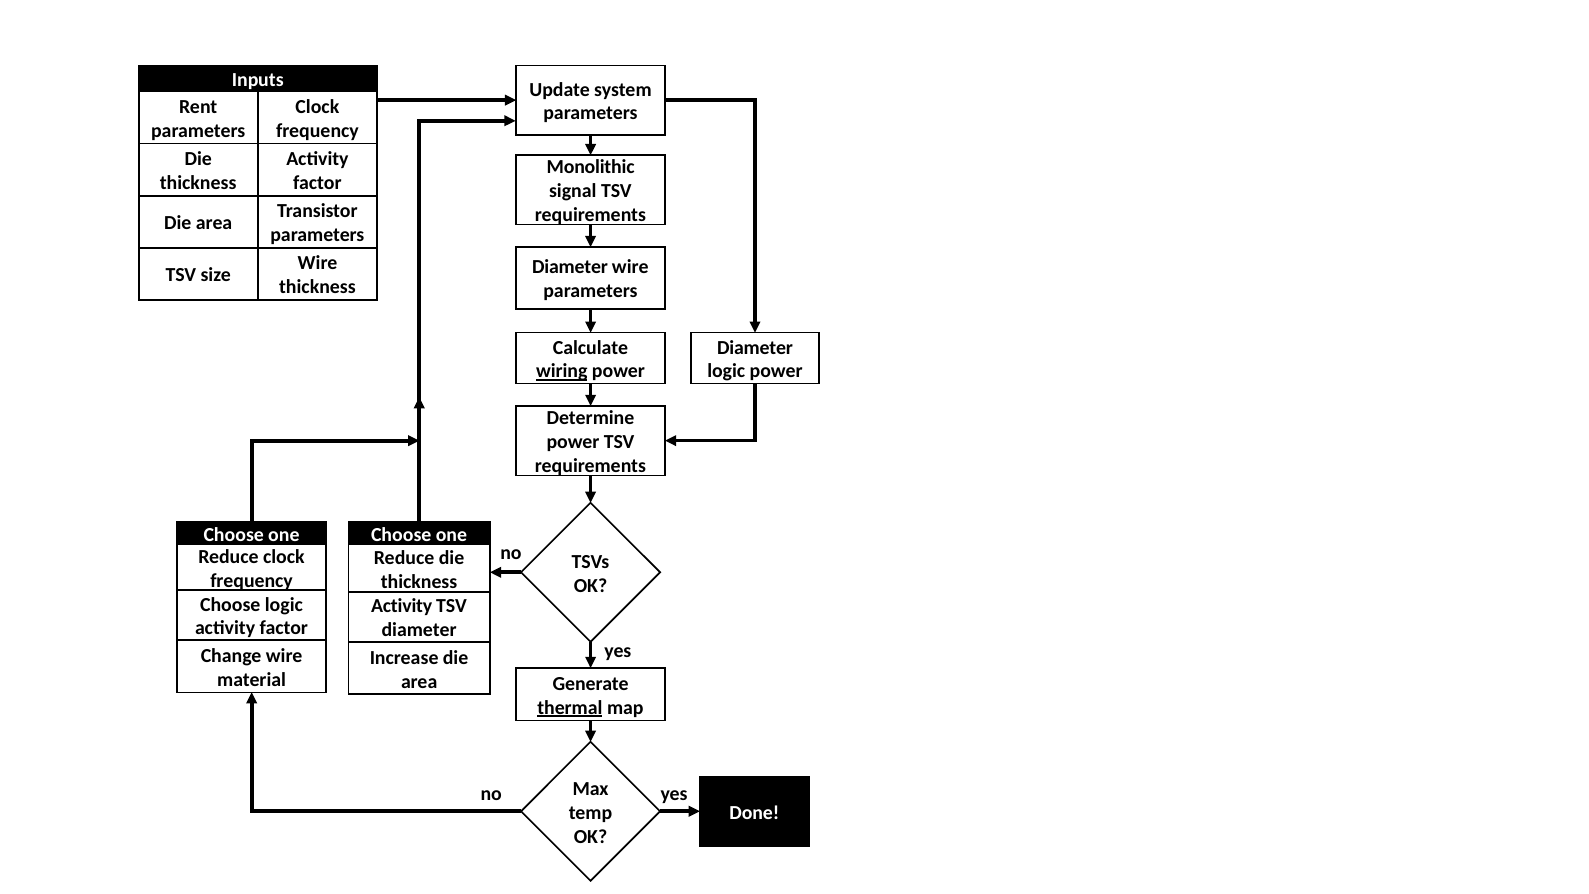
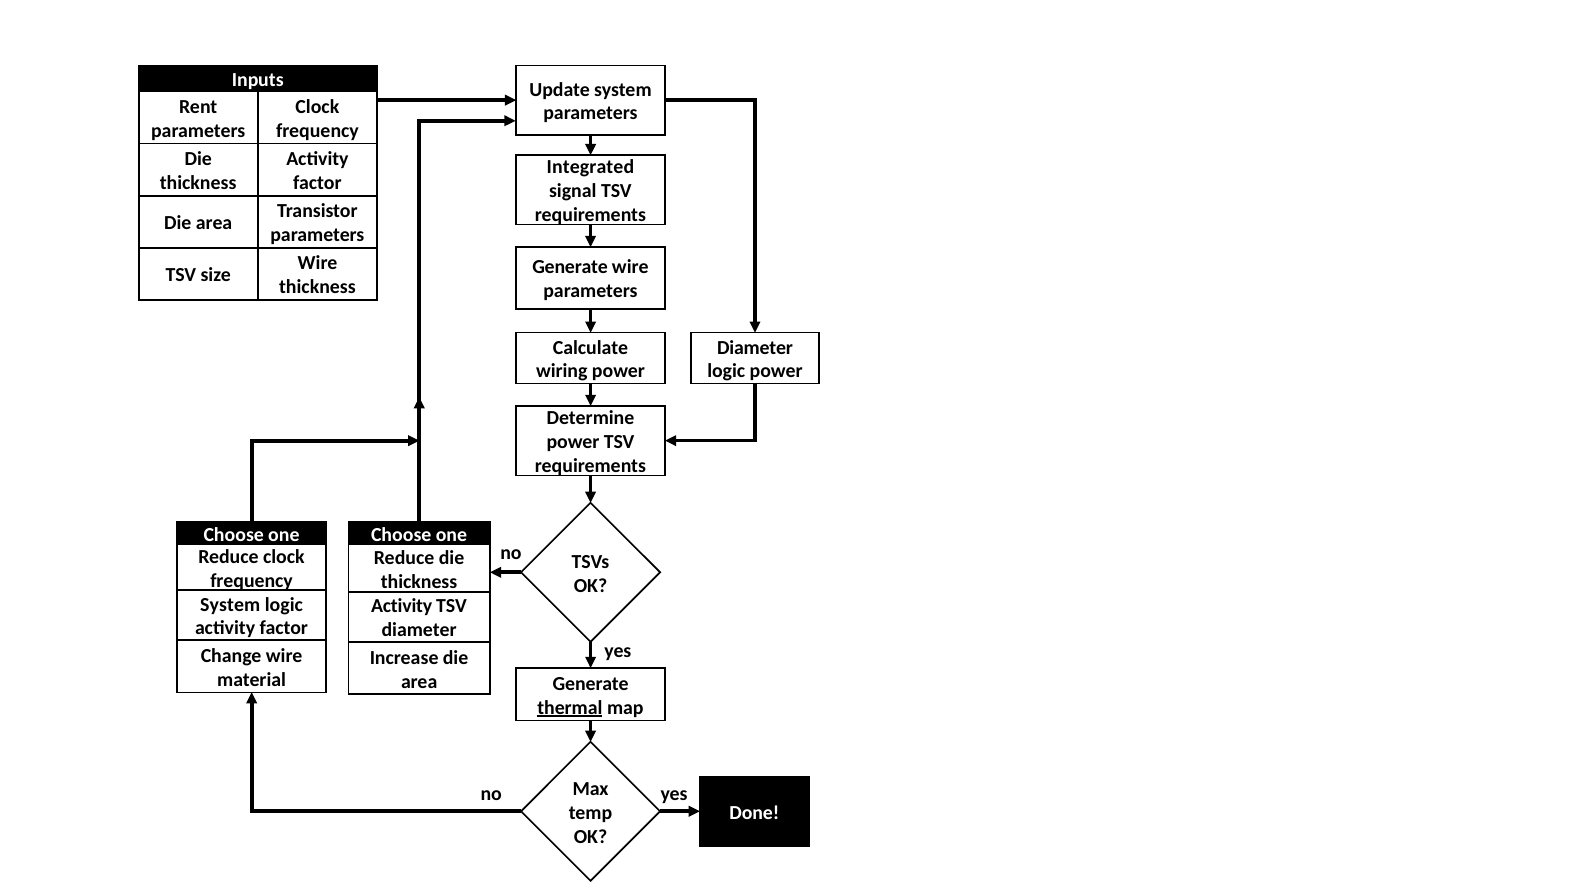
Monolithic: Monolithic -> Integrated (590, 167)
Diameter: Diameter -> Generate (570, 267)
wiring underline: present -> none (562, 371)
Choose: Choose -> System (230, 604)
